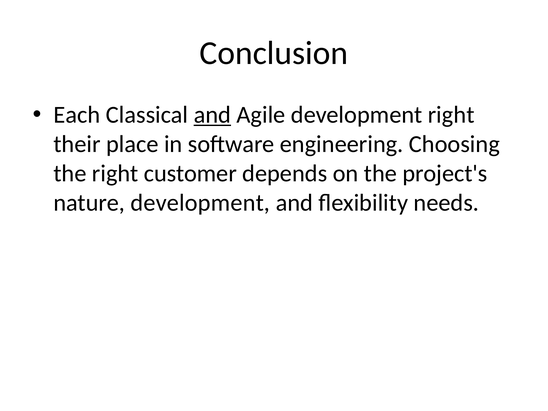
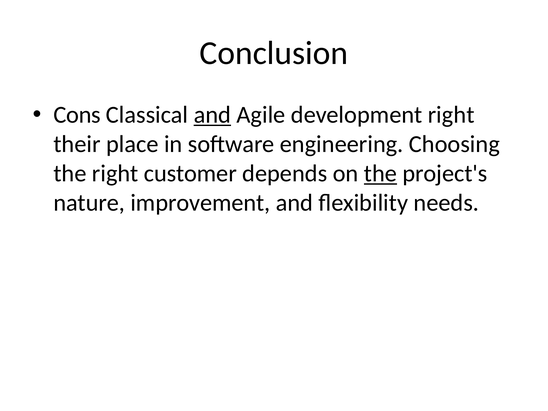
Each: Each -> Cons (77, 115)
the underline: none -> present (380, 173)
nature development: development -> improvement (200, 203)
